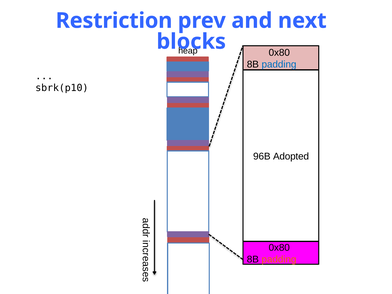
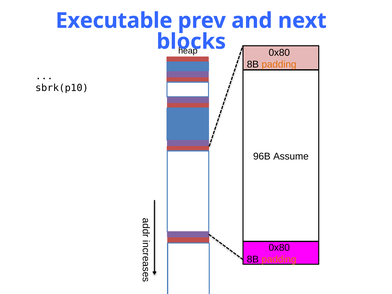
Restriction: Restriction -> Executable (114, 21)
padding colour: blue -> orange (279, 64)
Adopted: Adopted -> Assume (291, 156)
